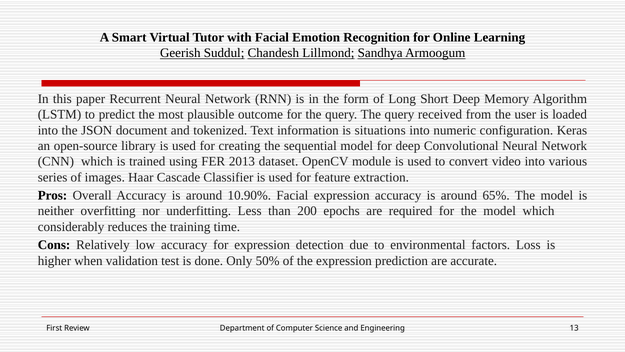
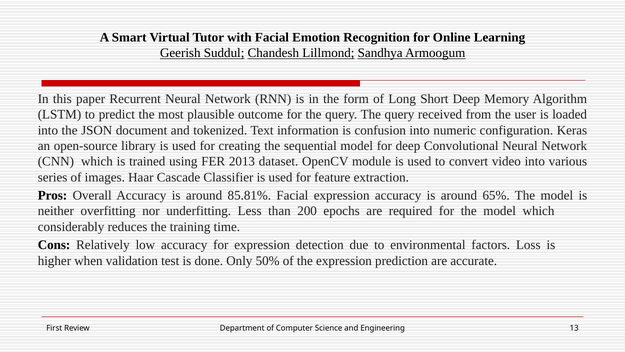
situations: situations -> confusion (380, 130)
10.90%: 10.90% -> 85.81% (249, 195)
